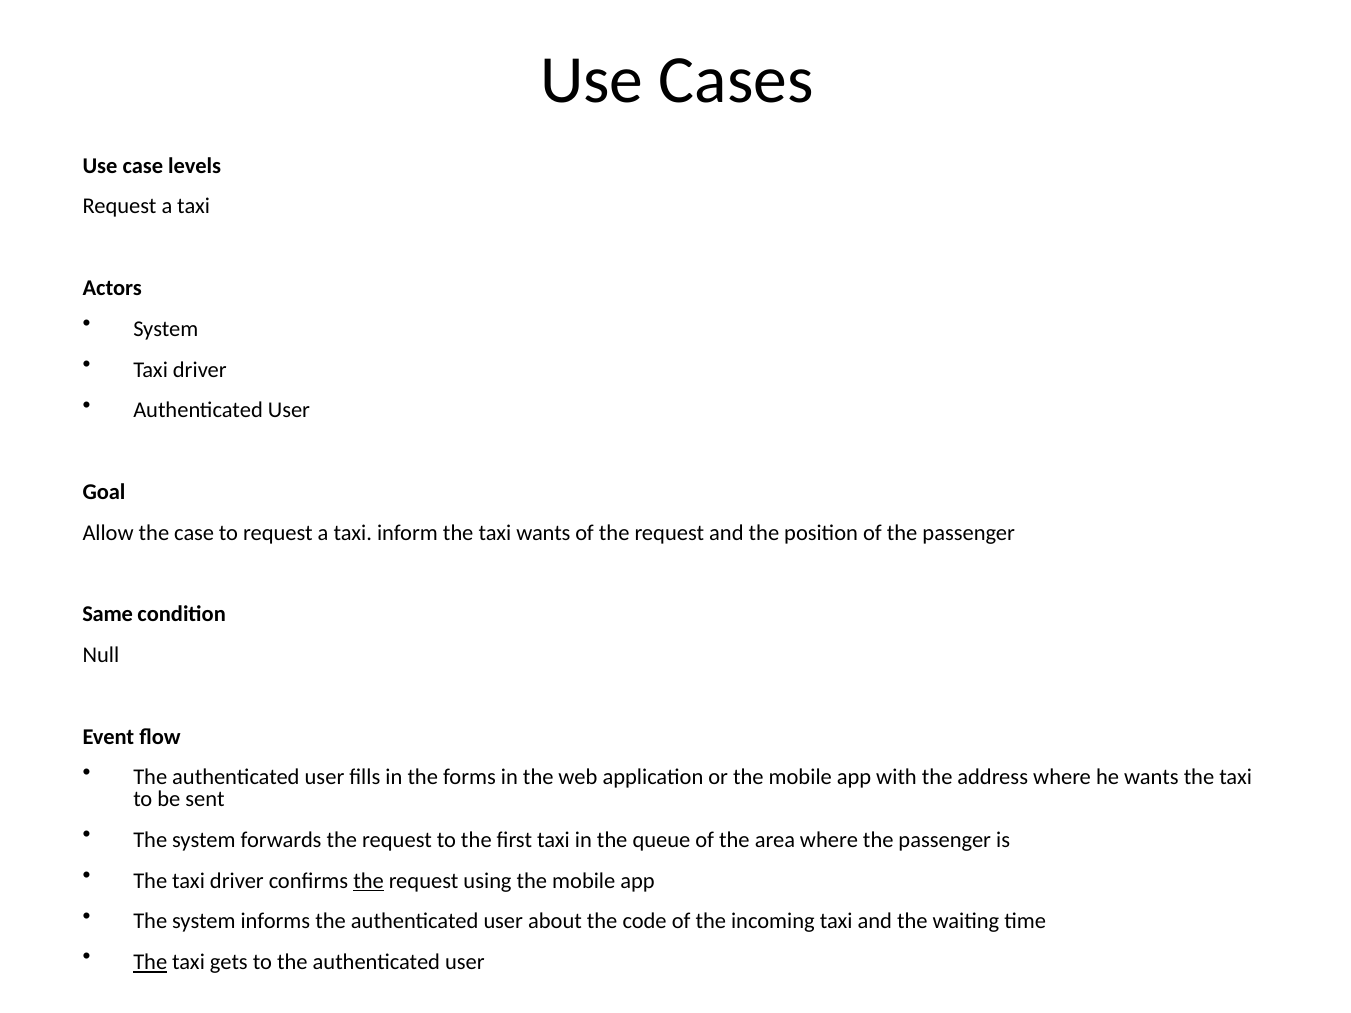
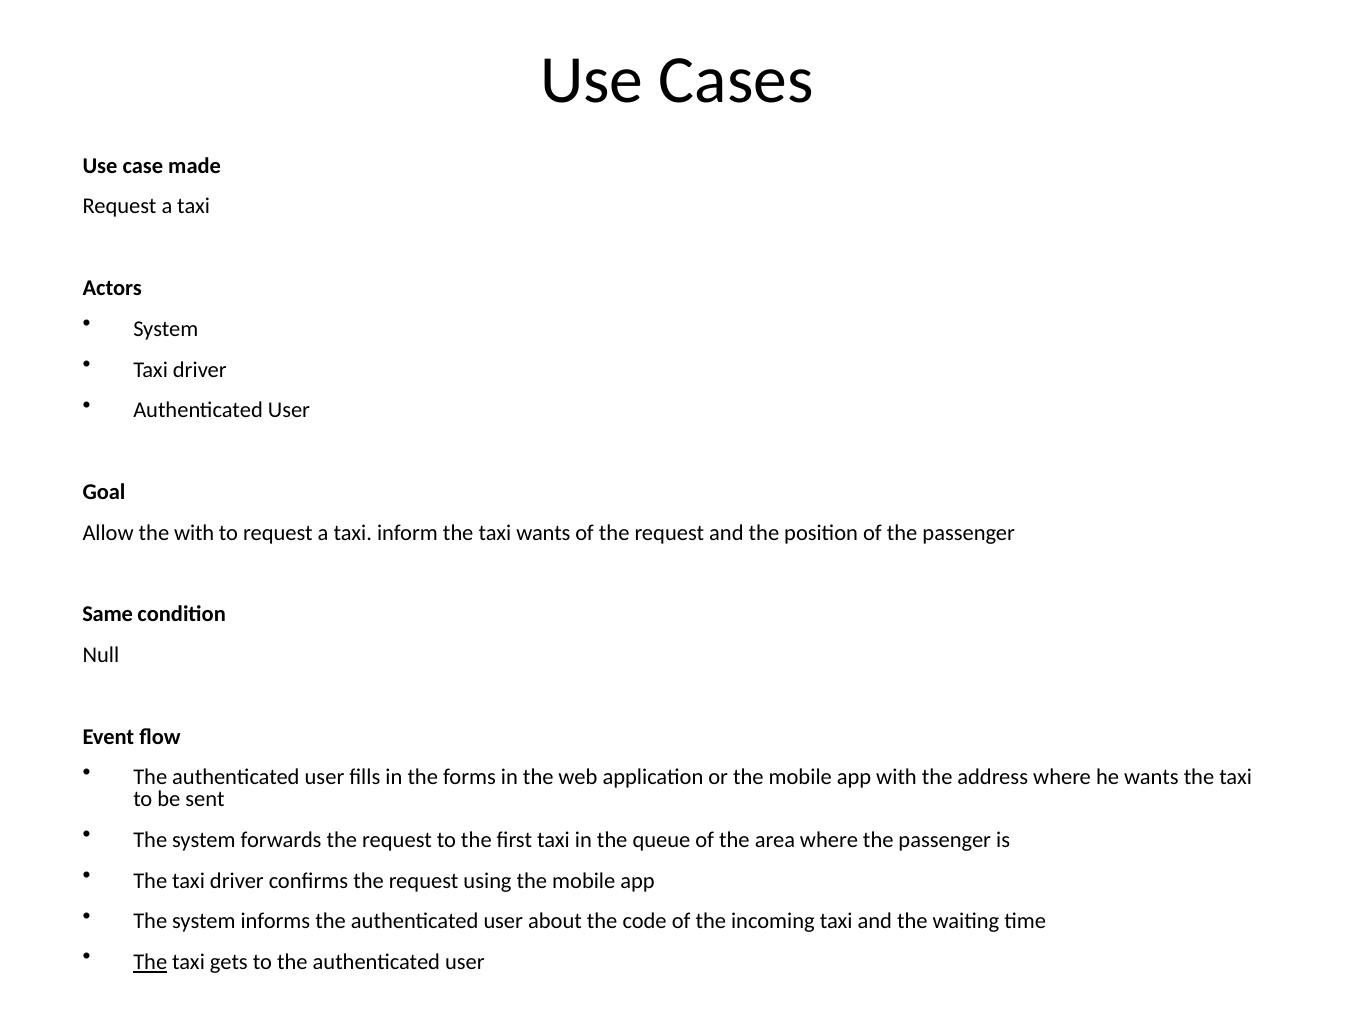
levels: levels -> made (195, 166)
the case: case -> with (194, 533)
the underline: present -> none (369, 881)
